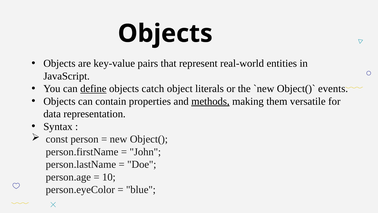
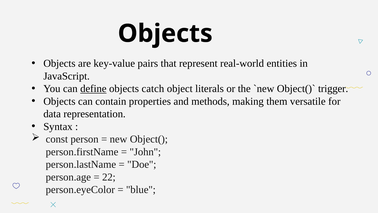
events: events -> trigger (333, 89)
methods underline: present -> none (210, 101)
10: 10 -> 22 (109, 177)
